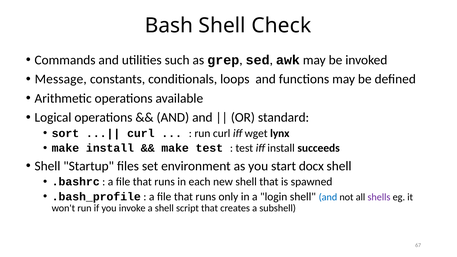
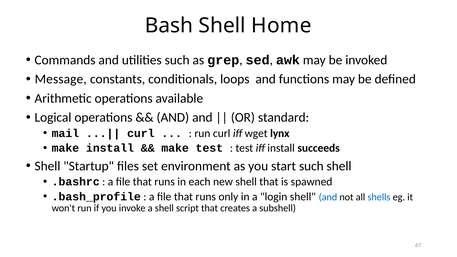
Check: Check -> Home (281, 26)
sort: sort -> mail (65, 133)
start docx: docx -> such (311, 166)
shells colour: purple -> blue (379, 197)
